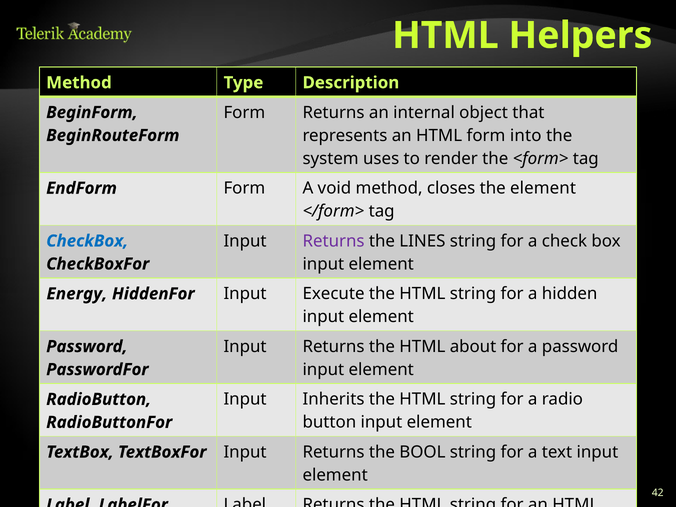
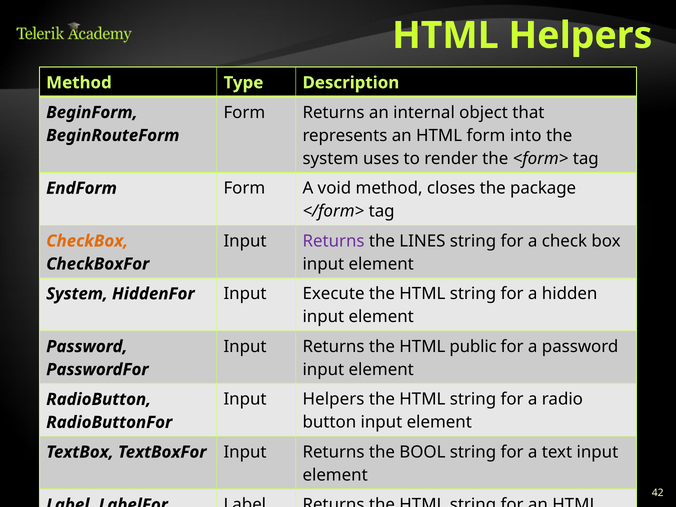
the element: element -> package (543, 188)
CheckBox colour: blue -> orange (87, 241)
Energy: Energy -> System (77, 294)
about: about -> public (473, 347)
Input Inherits: Inherits -> Helpers (333, 399)
